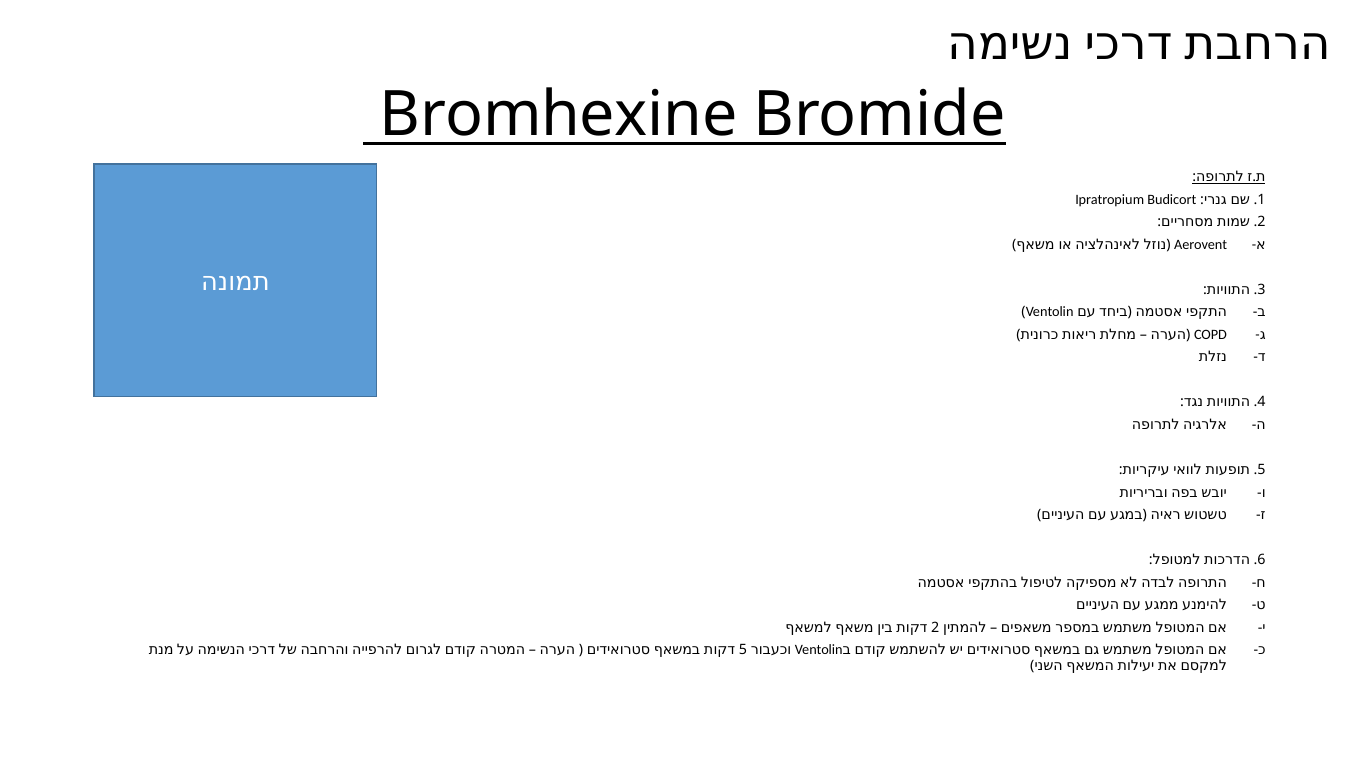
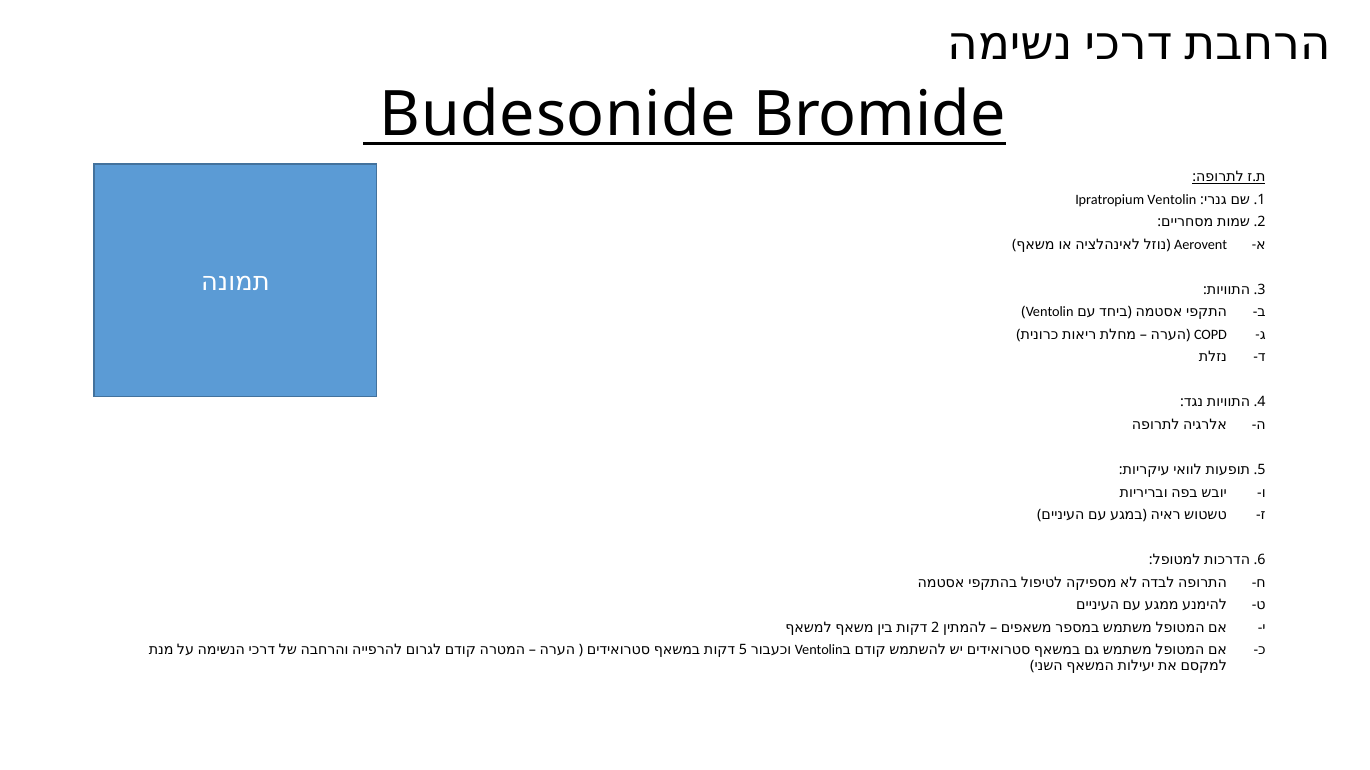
Bromhexine: Bromhexine -> Budesonide (558, 115)
Ipratropium Budicort: Budicort -> Ventolin (1172, 199)
